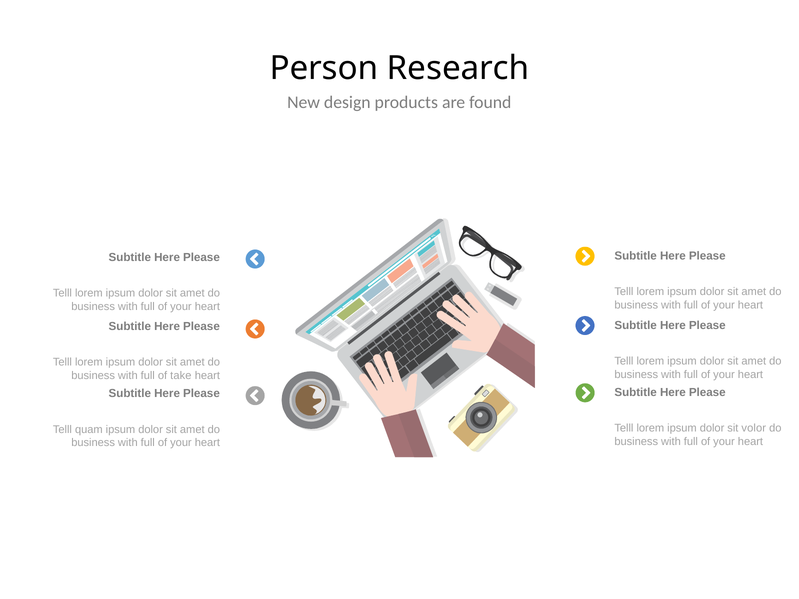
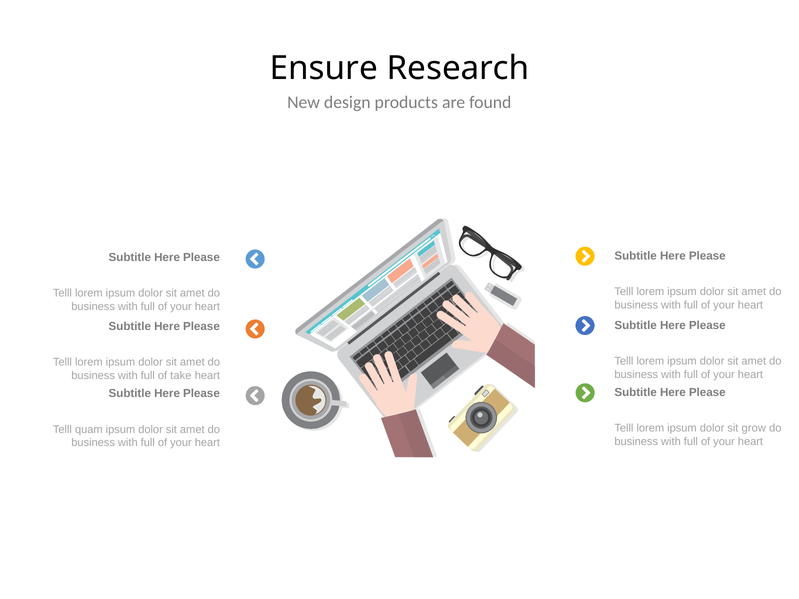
Person: Person -> Ensure (324, 68)
volor: volor -> grow (754, 428)
